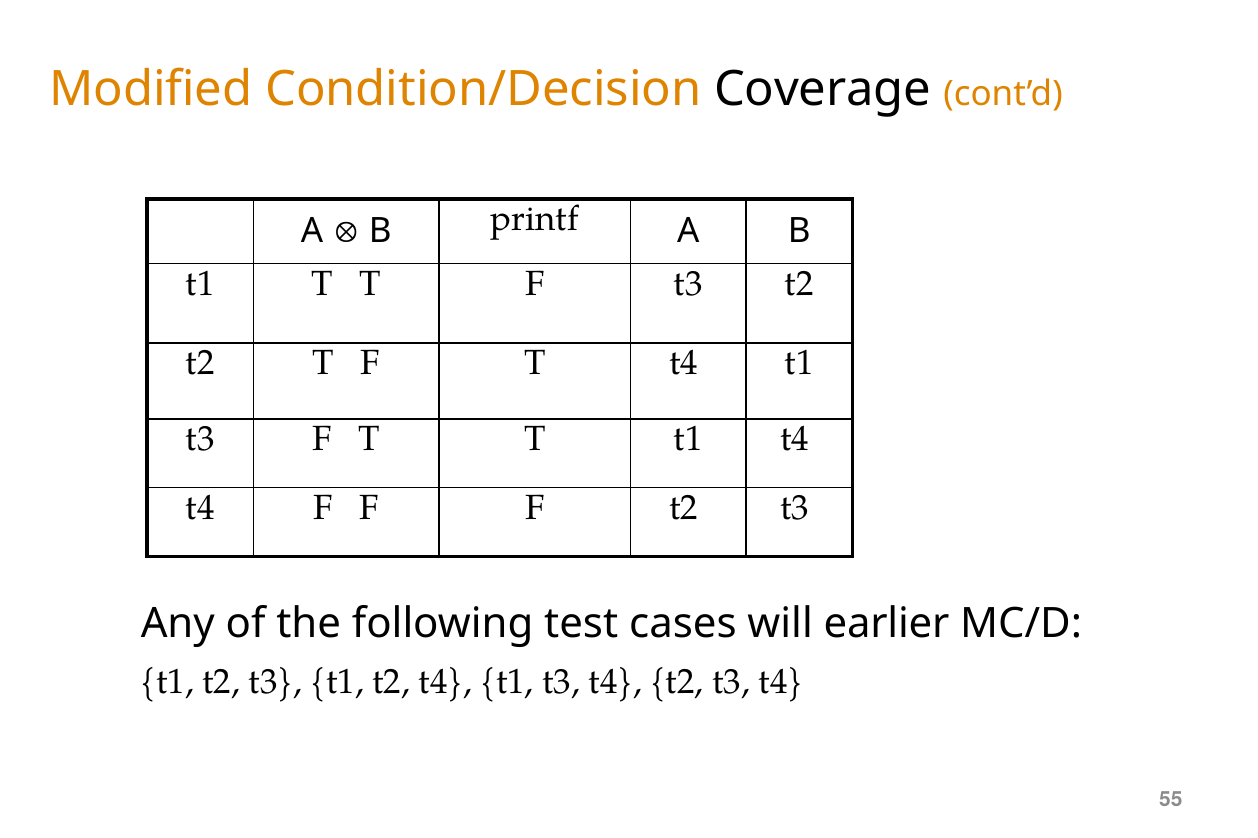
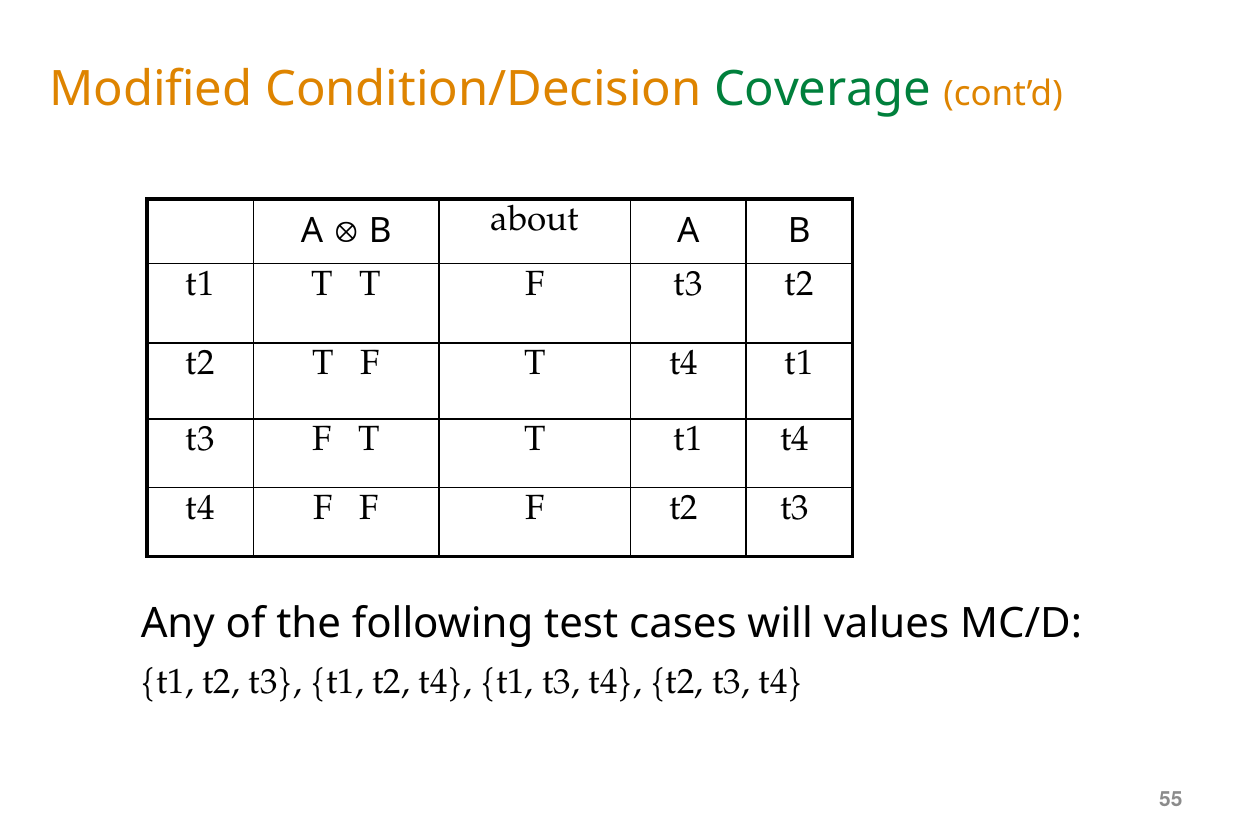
Coverage colour: black -> green (822, 89)
printf: printf -> about (535, 219)
earlier: earlier -> values (886, 624)
